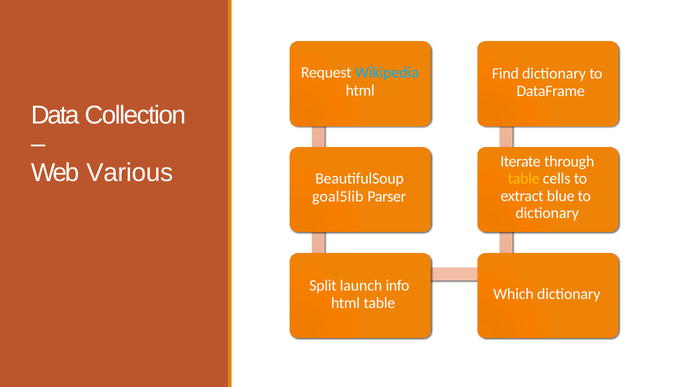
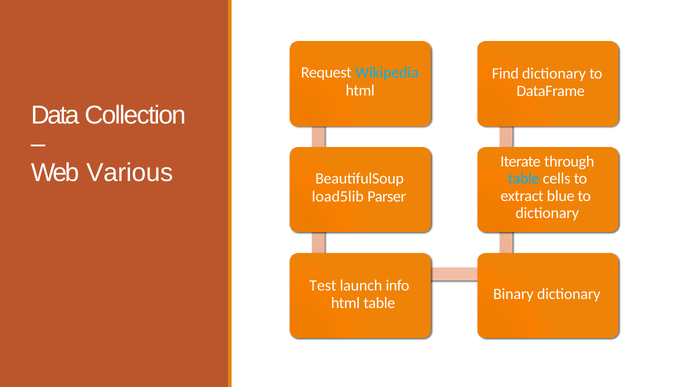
table colour: yellow -> light blue (524, 179)
goal5lib: goal5lib -> load5lib (338, 197)
Split: Split -> Test (323, 285)
Which: Which -> Binary (513, 294)
